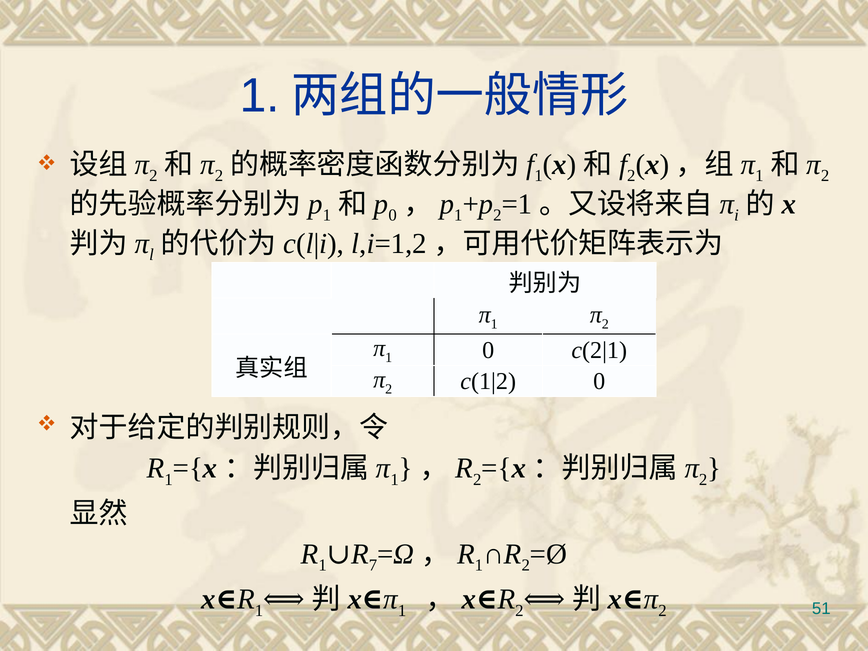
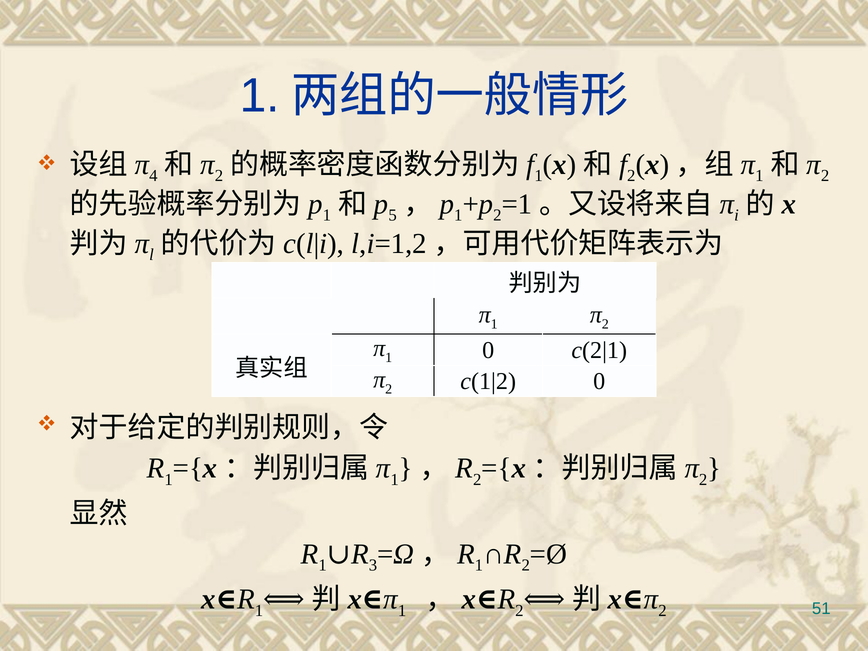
2: 2 -> 4 (153, 176)
0: 0 -> 5 (393, 215)
7: 7 -> 3 (373, 565)
